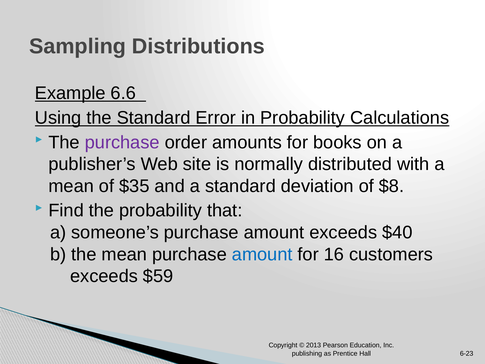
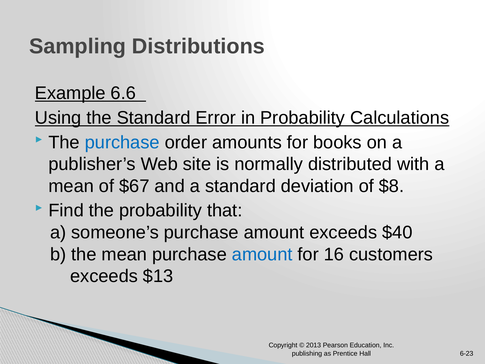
purchase colour: purple -> blue (122, 142)
$35: $35 -> $67 (134, 186)
$59: $59 -> $13 (158, 276)
